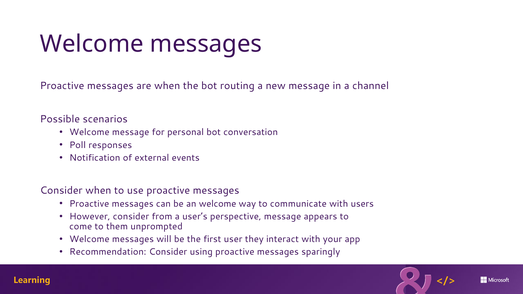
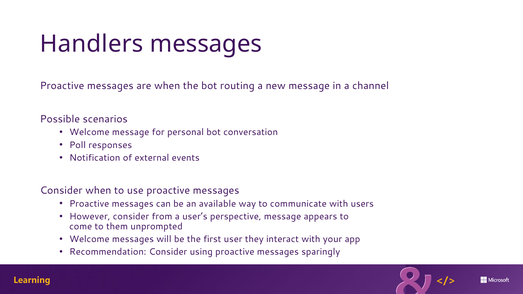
Welcome: Welcome -> Handlers (92, 44)
an welcome: welcome -> available (218, 204)
